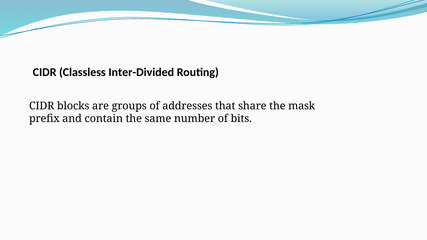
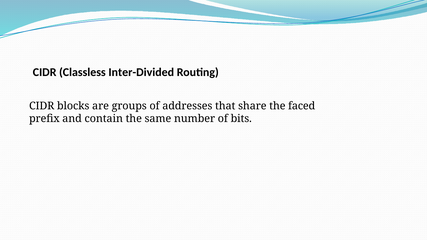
mask: mask -> faced (302, 106)
